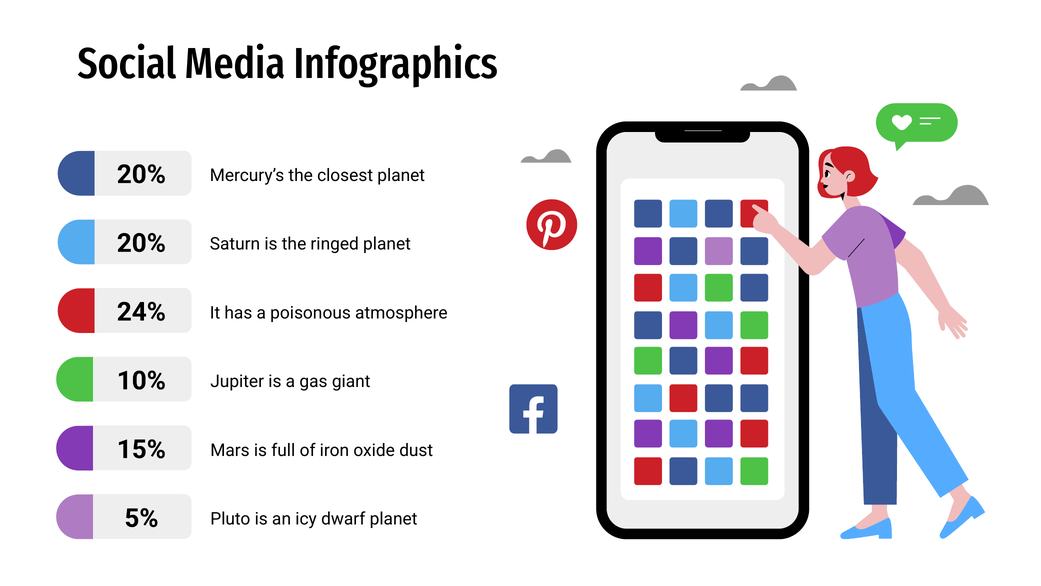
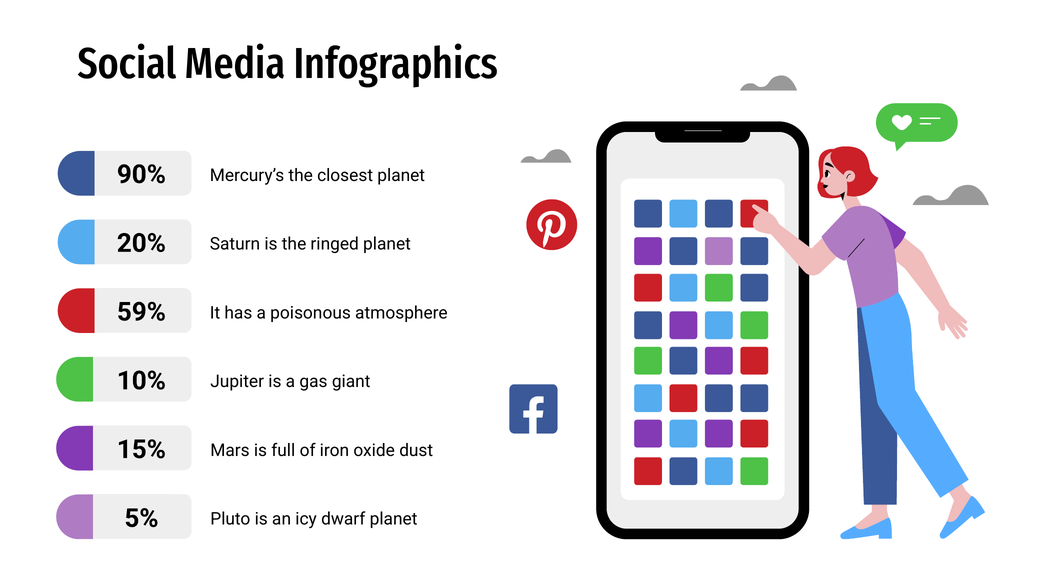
20%: 20% -> 90% (141, 174)
24%: 24% -> 59% (141, 312)
